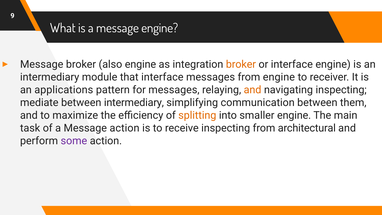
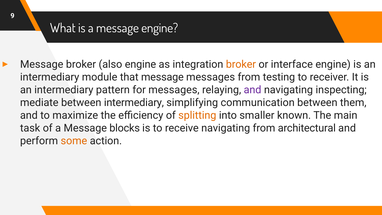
that interface: interface -> message (162, 77)
from engine: engine -> testing (279, 77)
applications: applications -> intermediary (64, 90)
and colour: orange -> purple (253, 90)
smaller engine: engine -> known (294, 115)
Message action: action -> blocks (125, 128)
receive inspecting: inspecting -> navigating (226, 128)
some colour: purple -> orange (74, 141)
